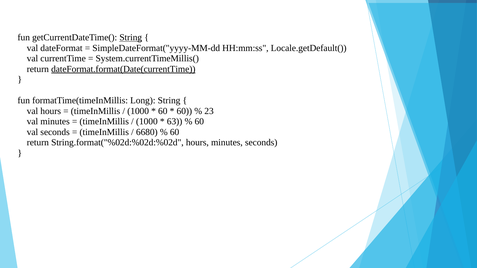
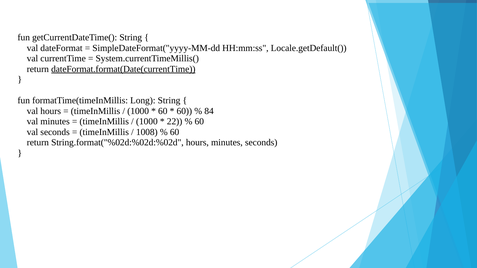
String underline: present -> none (131, 38)
23: 23 -> 84 (209, 111)
63: 63 -> 22 (175, 122)
6680: 6680 -> 1008 (147, 132)
